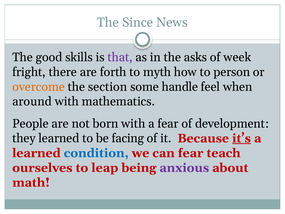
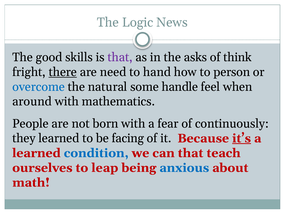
Since: Since -> Logic (138, 22)
week: week -> think (237, 57)
there underline: none -> present (63, 72)
forth: forth -> need (113, 72)
myth: myth -> hand (157, 72)
overcome colour: orange -> blue (38, 87)
section: section -> natural (108, 87)
development: development -> continuously (232, 123)
can fear: fear -> that (191, 153)
anxious colour: purple -> blue (184, 168)
